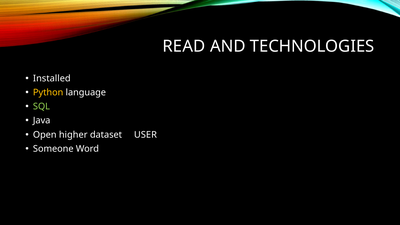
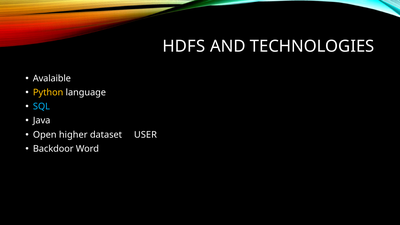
READ: READ -> HDFS (184, 46)
Installed: Installed -> Avalaible (52, 78)
SQL colour: light green -> light blue (41, 107)
Someone: Someone -> Backdoor (53, 149)
